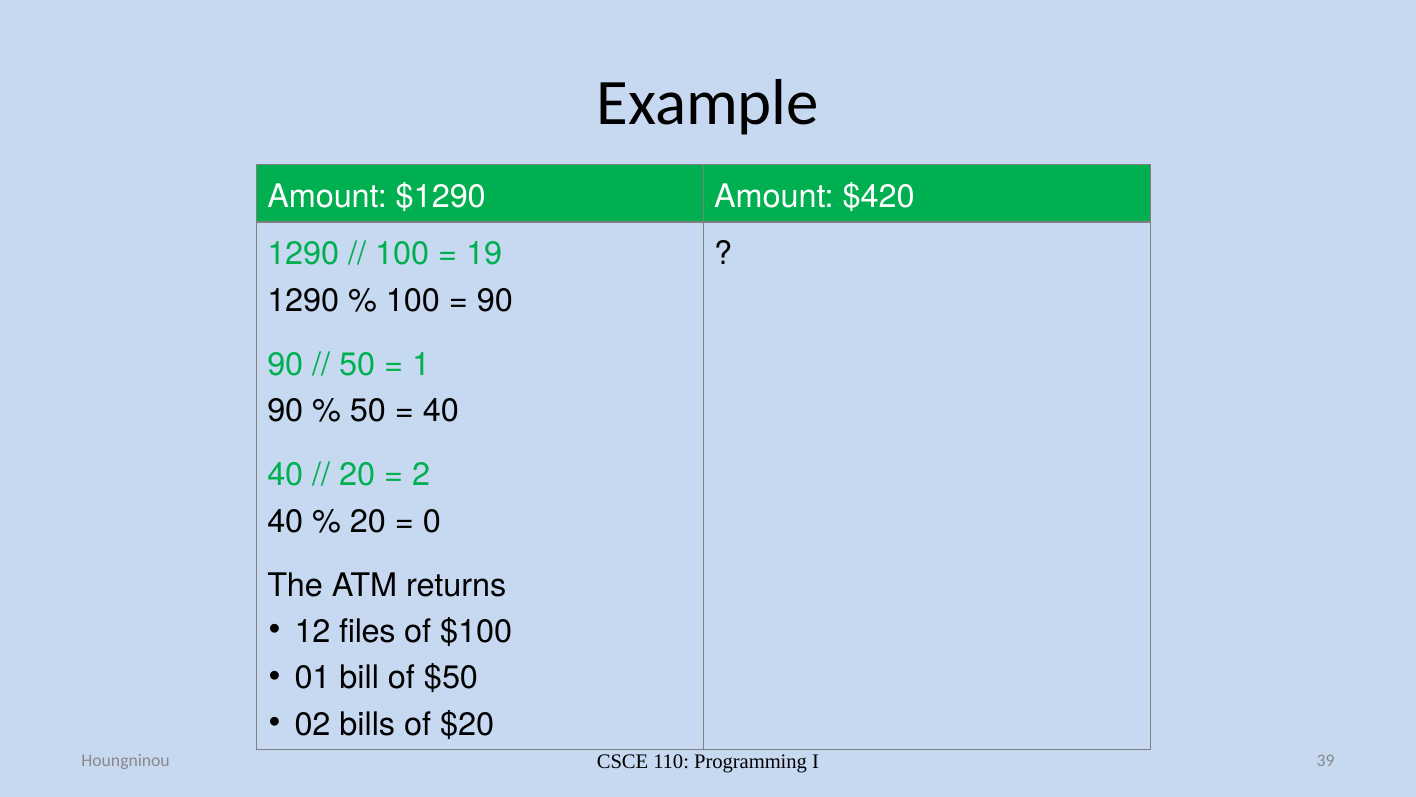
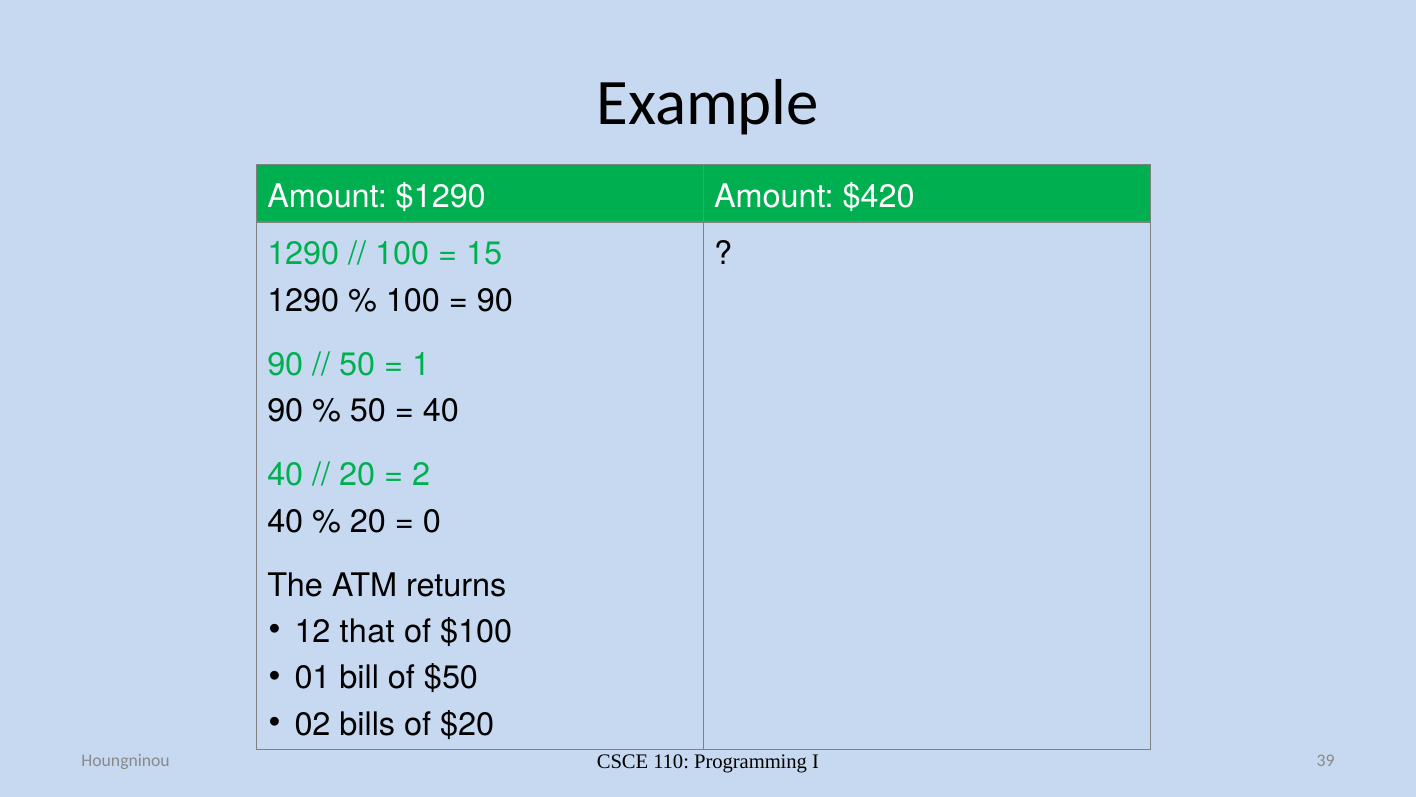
19: 19 -> 15 (484, 254)
files: files -> that (367, 631)
